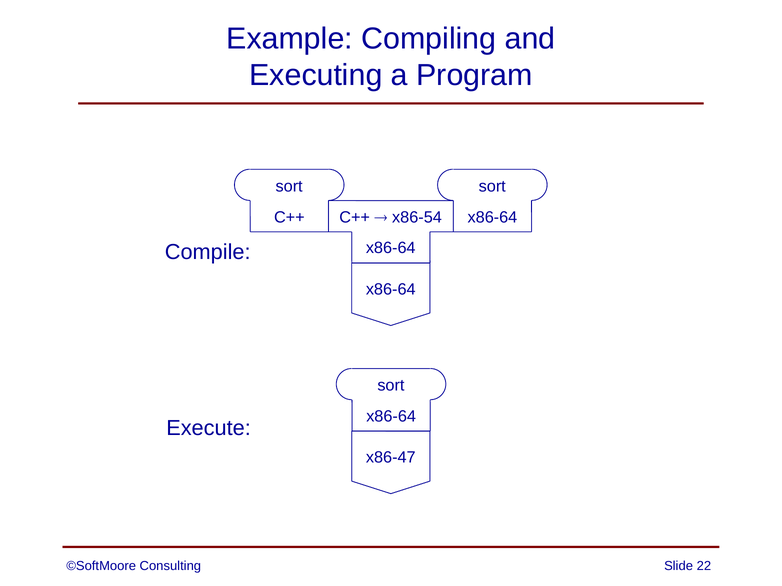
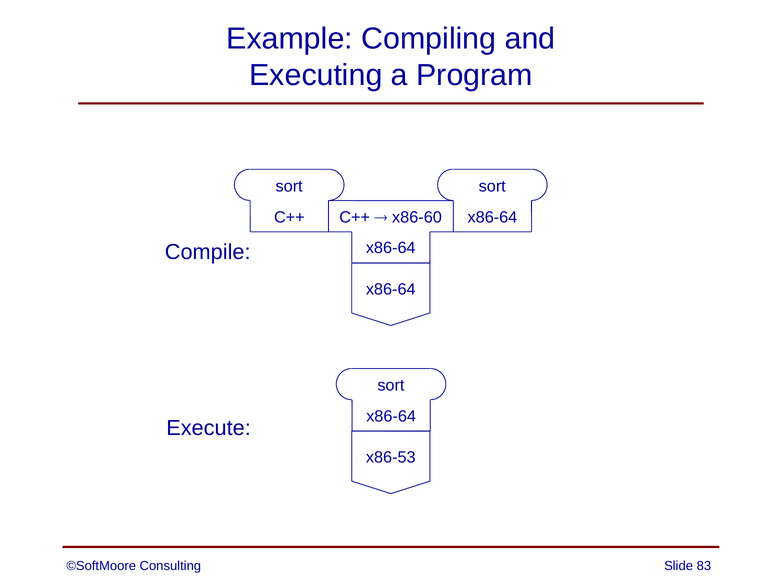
x86-54: x86-54 -> x86-60 (417, 217)
x86-47: x86-47 -> x86-53 (391, 458)
22: 22 -> 83 (704, 567)
